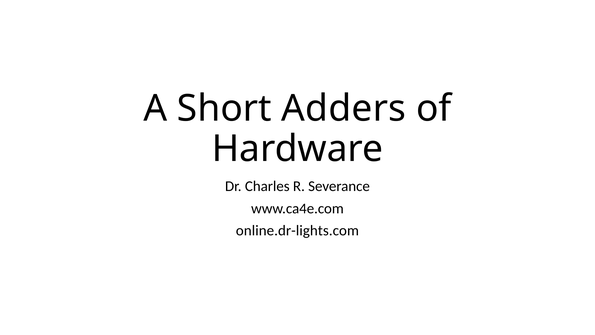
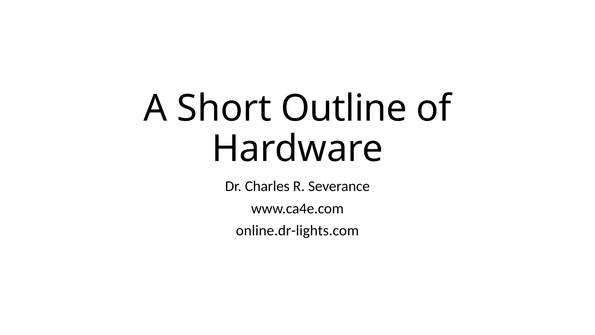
Adders: Adders -> Outline (344, 109)
